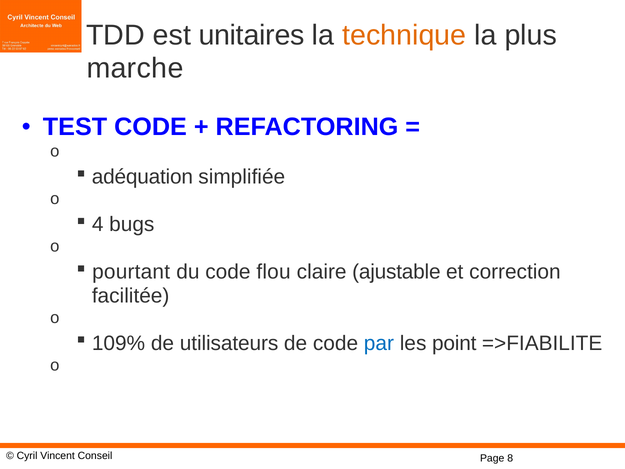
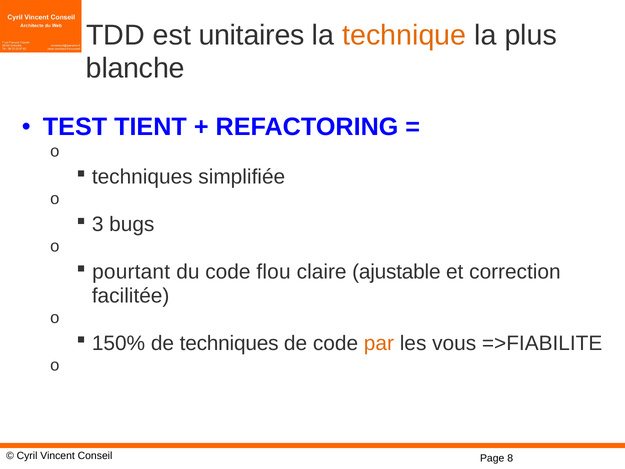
marche: marche -> blanche (135, 68)
TEST CODE: CODE -> TIENT (150, 127)
adéquation: adéquation -> techniques (142, 177)
4: 4 -> 3 (98, 224)
109%: 109% -> 150% (119, 343)
de utilisateurs: utilisateurs -> techniques (229, 343)
par colour: blue -> orange (379, 343)
point: point -> vous (454, 343)
